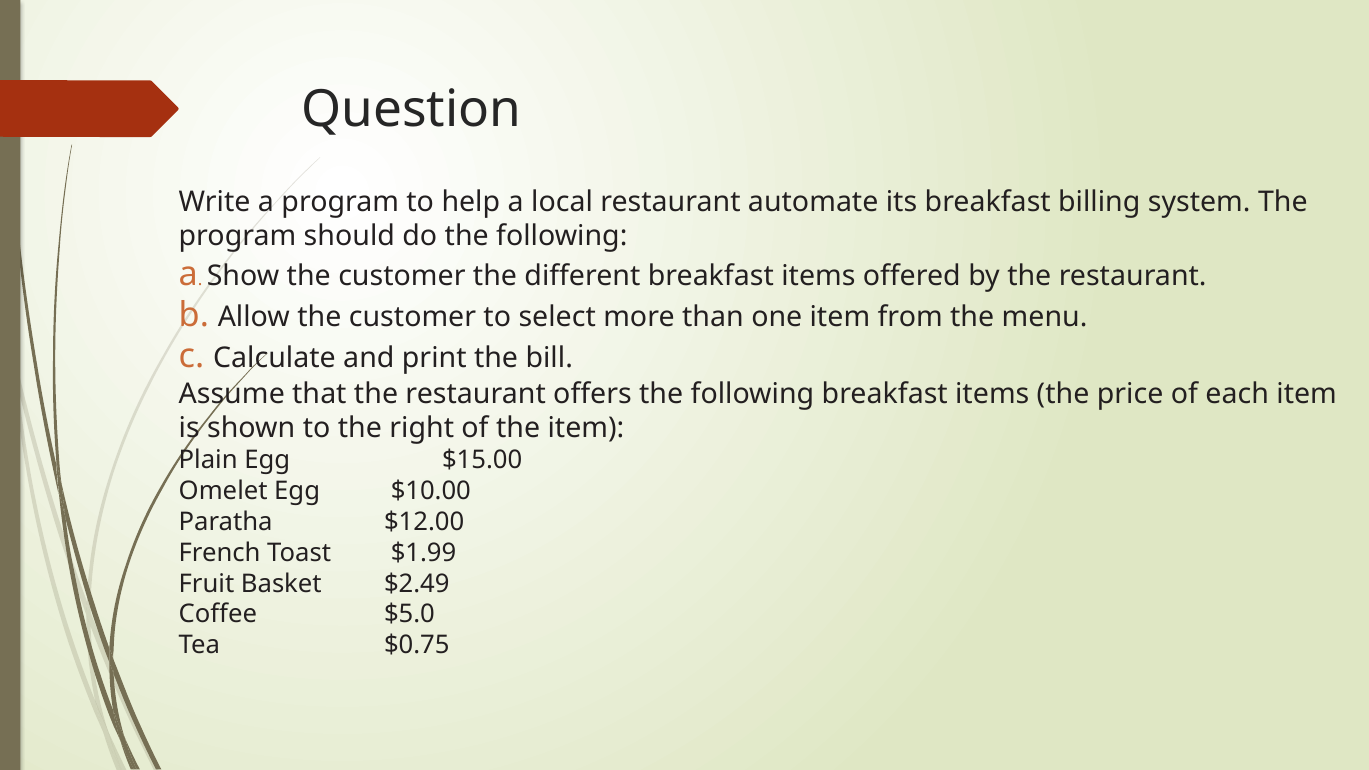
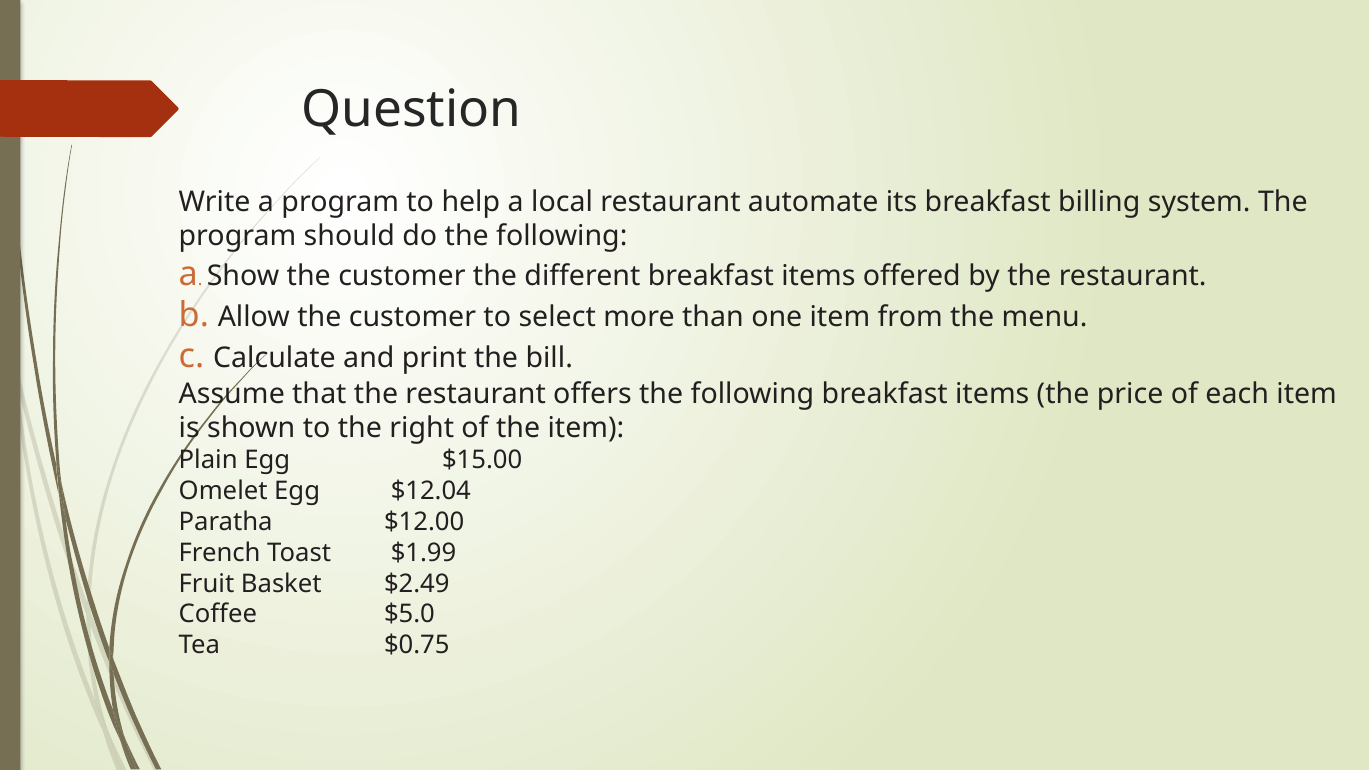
$10.00: $10.00 -> $12.04 (431, 491)
